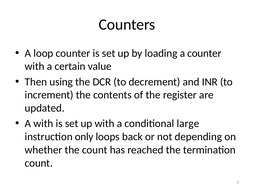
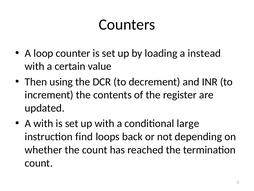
a counter: counter -> instead (204, 53)
only: only -> find (84, 136)
